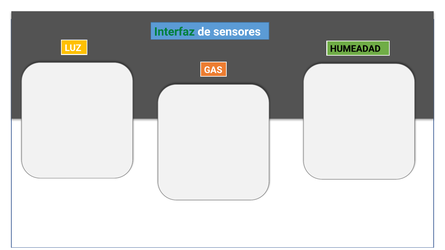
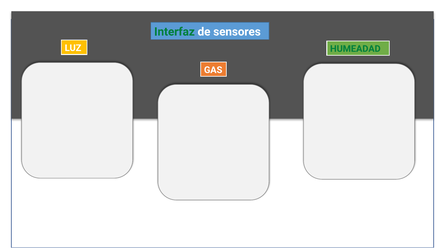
HUMEADAD colour: black -> green (355, 49)
